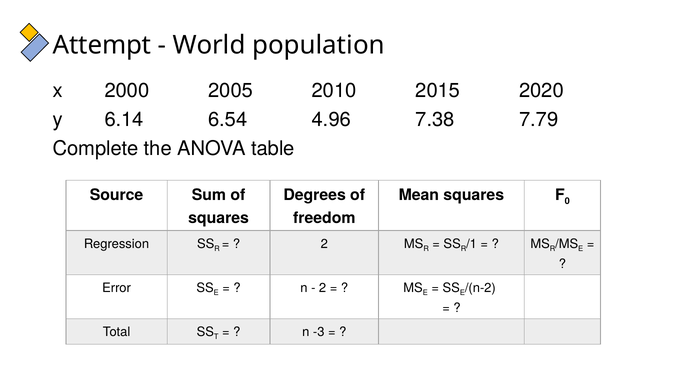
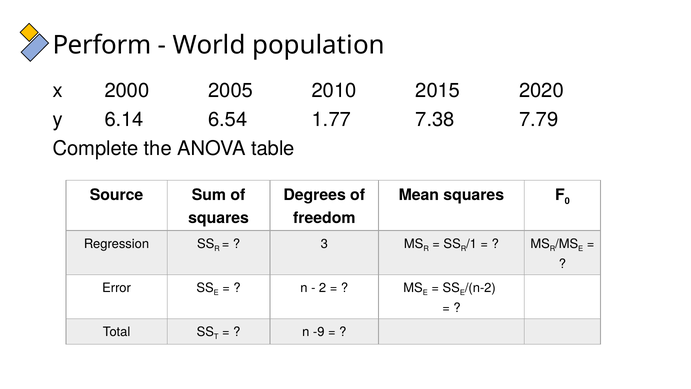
Attempt: Attempt -> Perform (102, 45)
4.96: 4.96 -> 1.77 (331, 120)
2: 2 -> 3 (324, 244)
-3: -3 -> -9 (319, 332)
